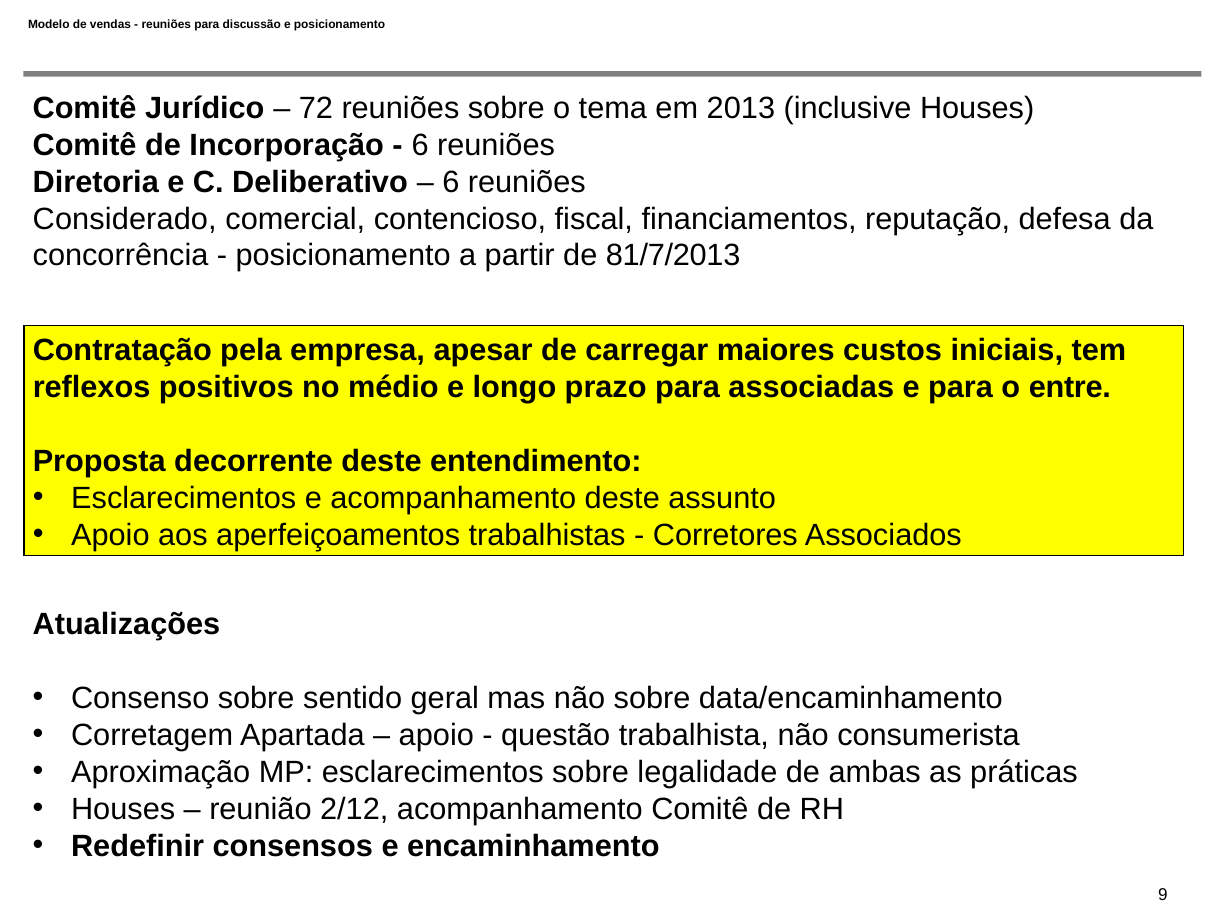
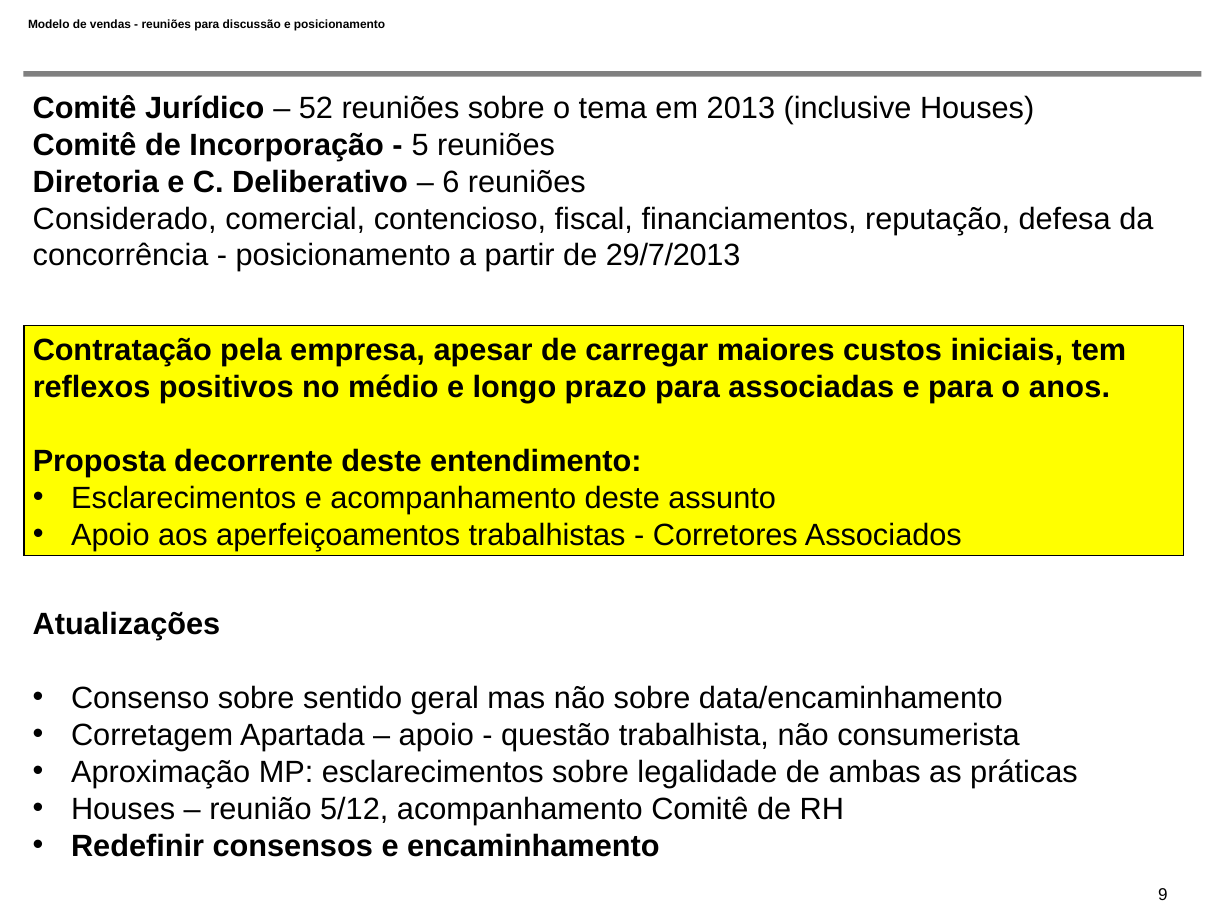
72: 72 -> 52 (316, 108)
6: 6 -> 5 (420, 145)
81/7/2013: 81/7/2013 -> 29/7/2013 (673, 256)
entre: entre -> anos (1070, 387)
2/12: 2/12 -> 5/12 (354, 809)
